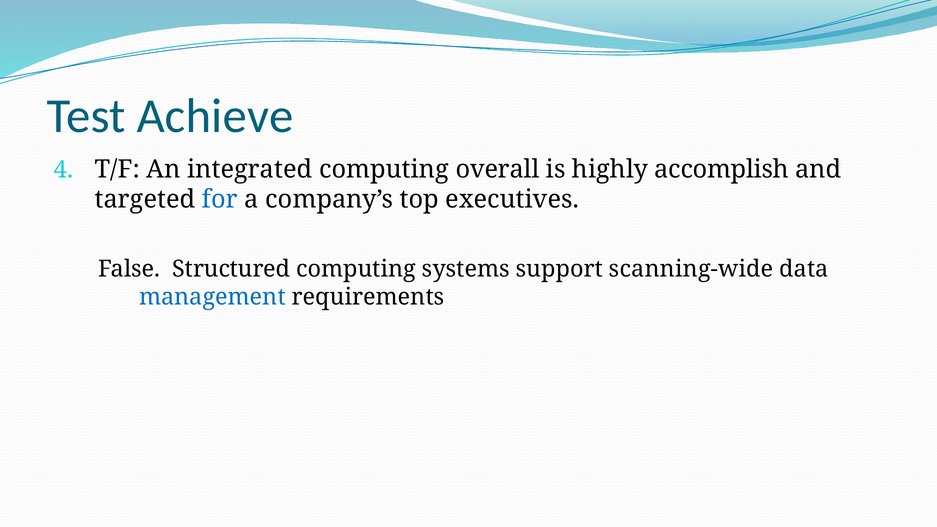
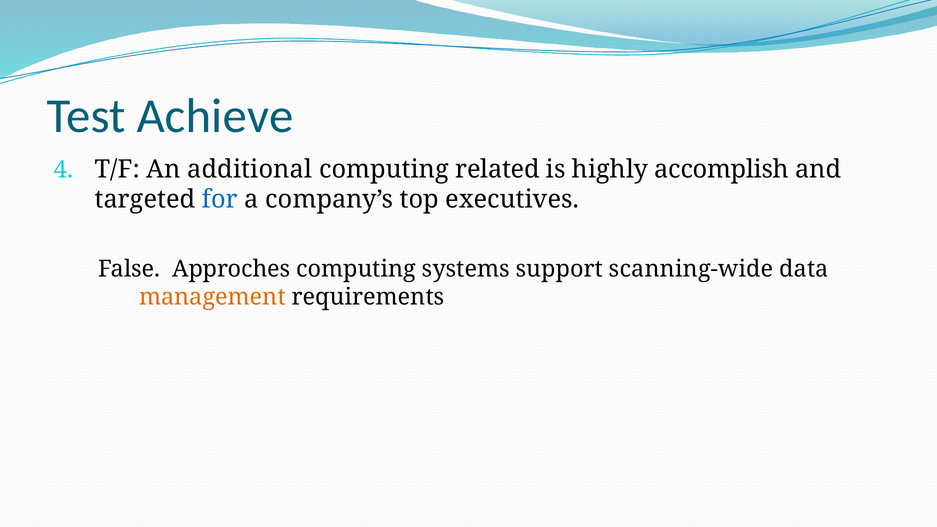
integrated: integrated -> additional (250, 169)
overall: overall -> related (498, 169)
Structured: Structured -> Approches (231, 269)
management colour: blue -> orange (212, 297)
